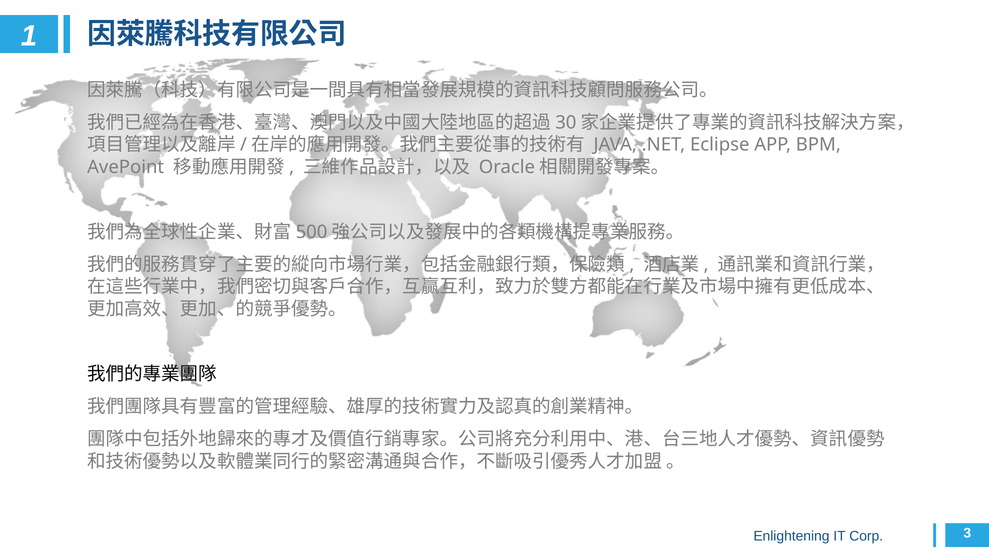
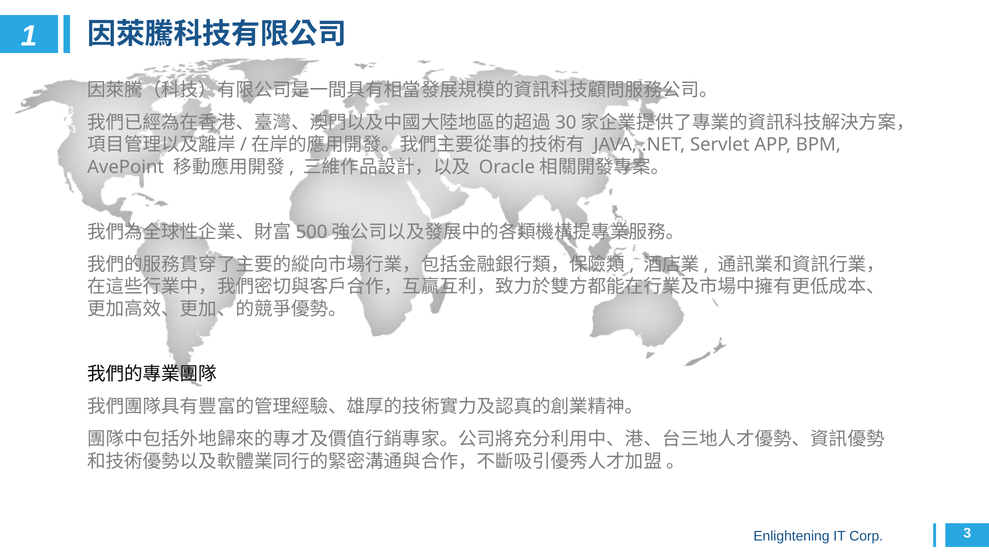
Eclipse: Eclipse -> Servlet (720, 145)
